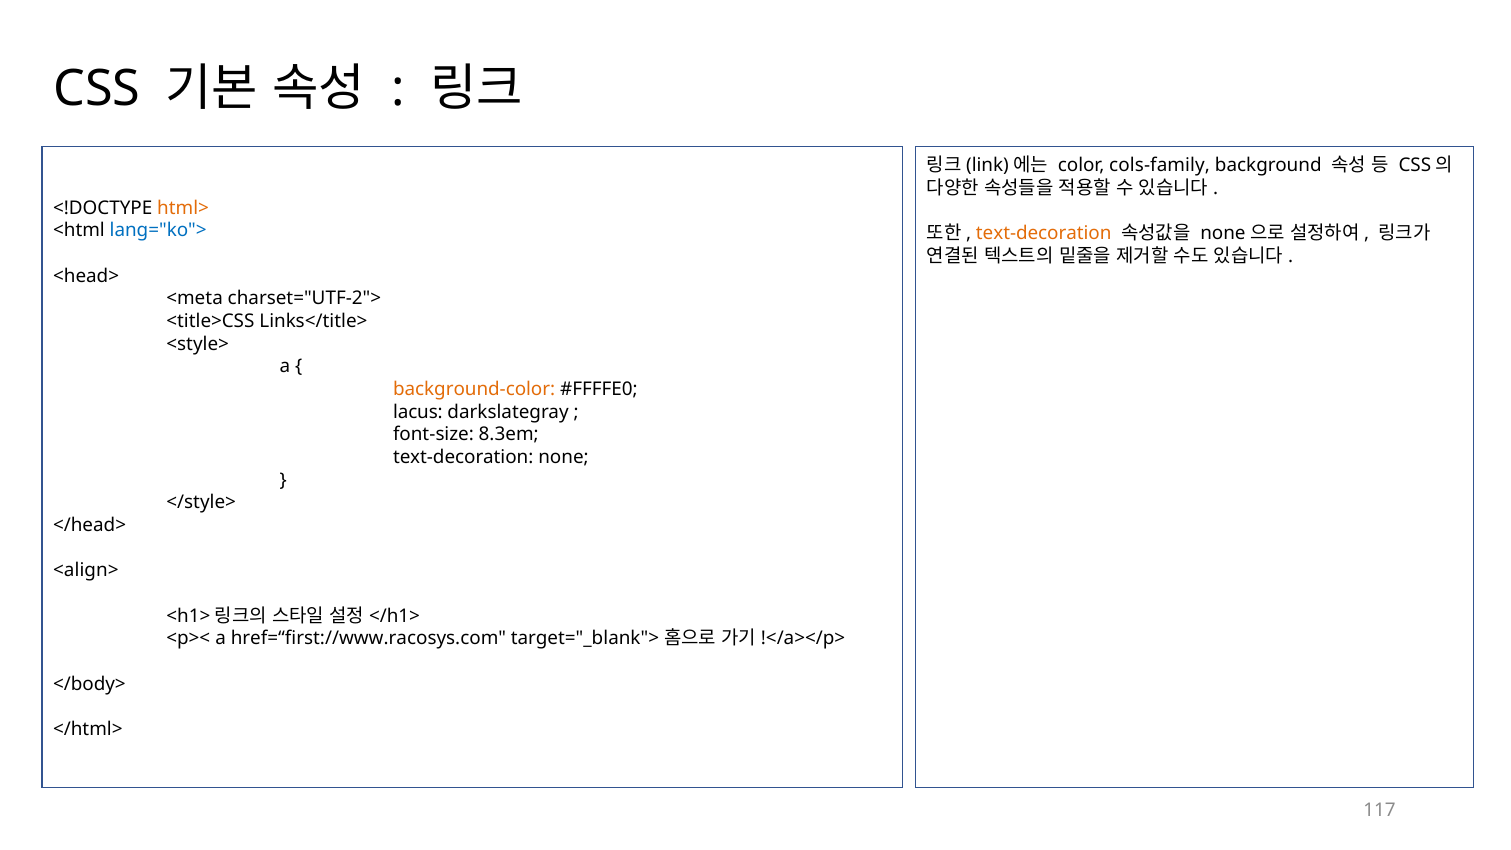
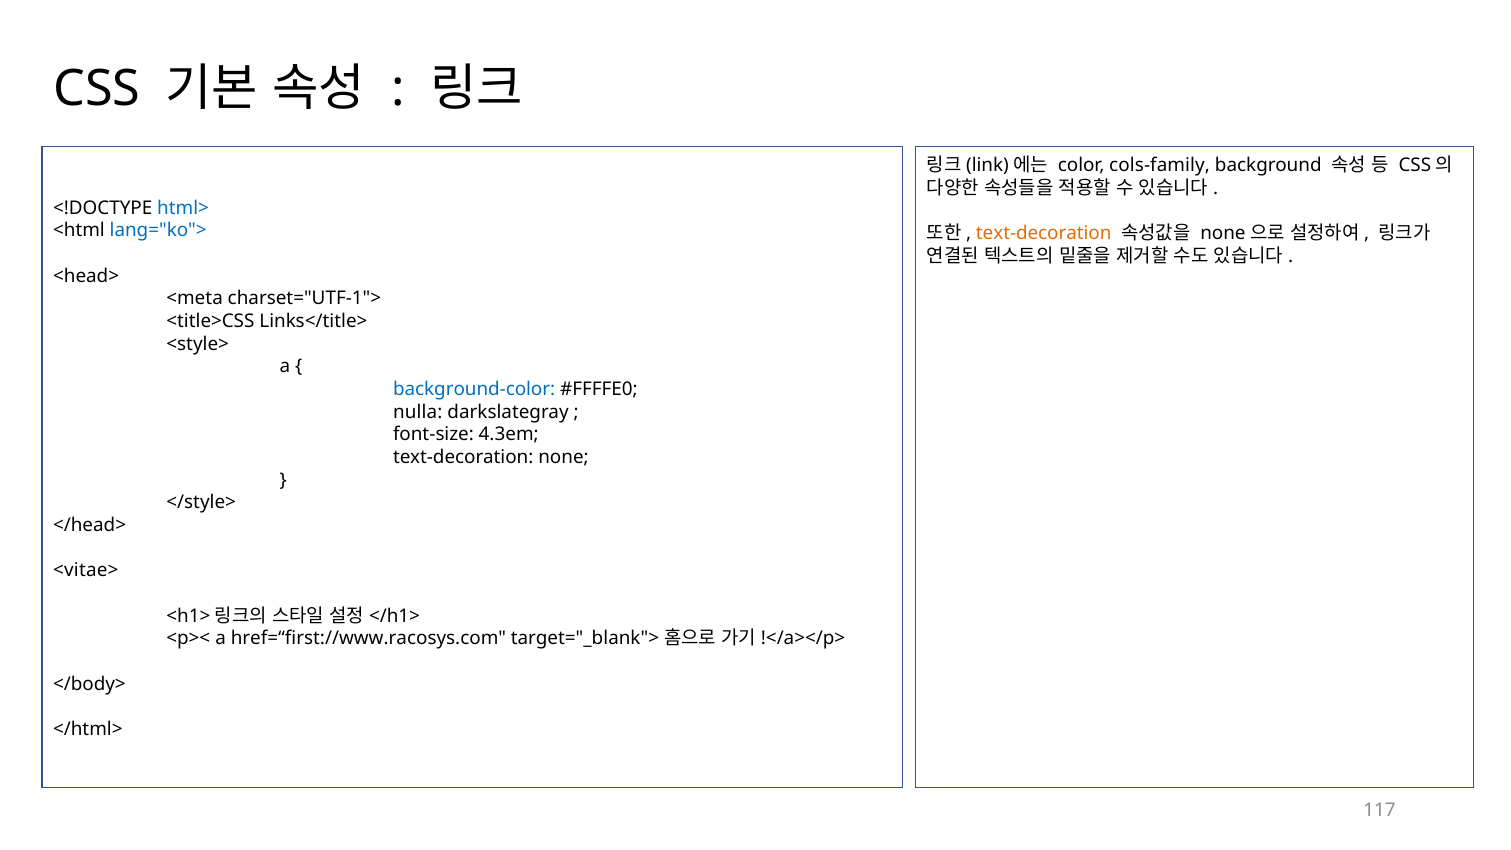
html> colour: orange -> blue (183, 208)
charset="UTF-2">: charset="UTF-2"> -> charset="UTF-1"> (304, 299)
background-color colour: orange -> blue (474, 389)
lacus: lacus -> nulla (418, 412)
8.3em: 8.3em -> 4.3em (509, 435)
<align>: <align> -> <vitae> (86, 571)
